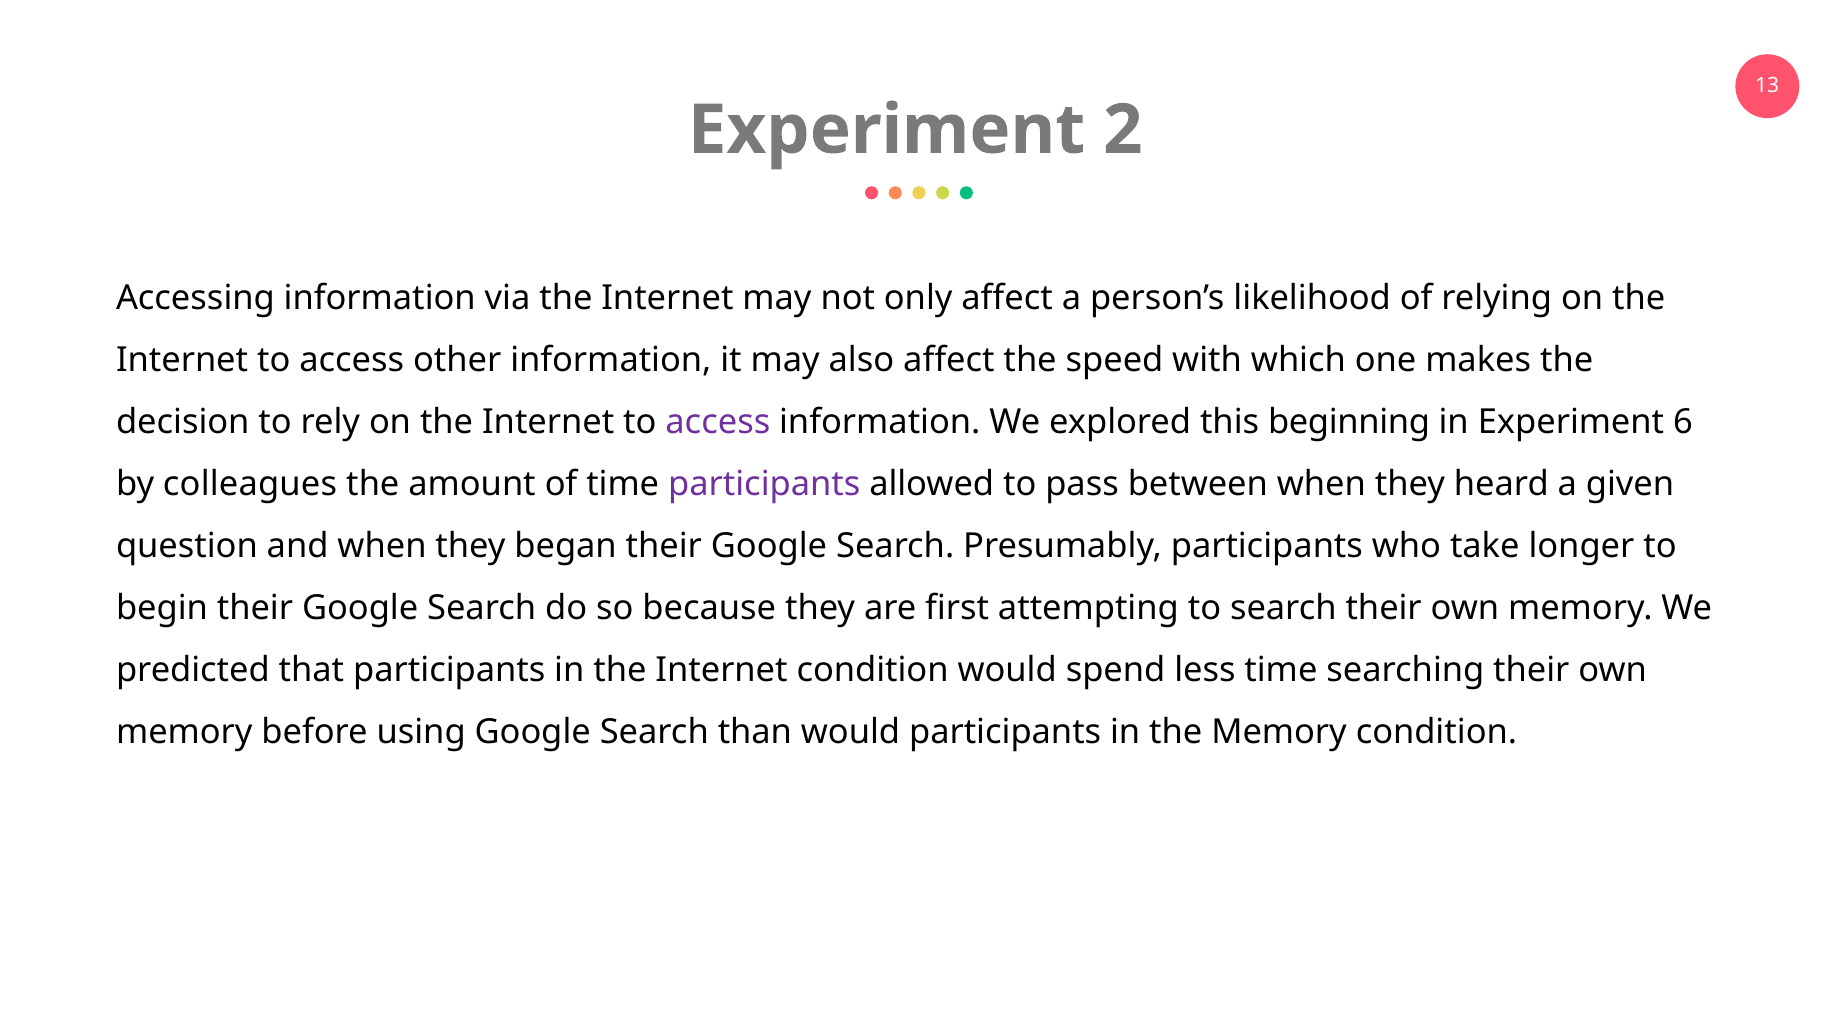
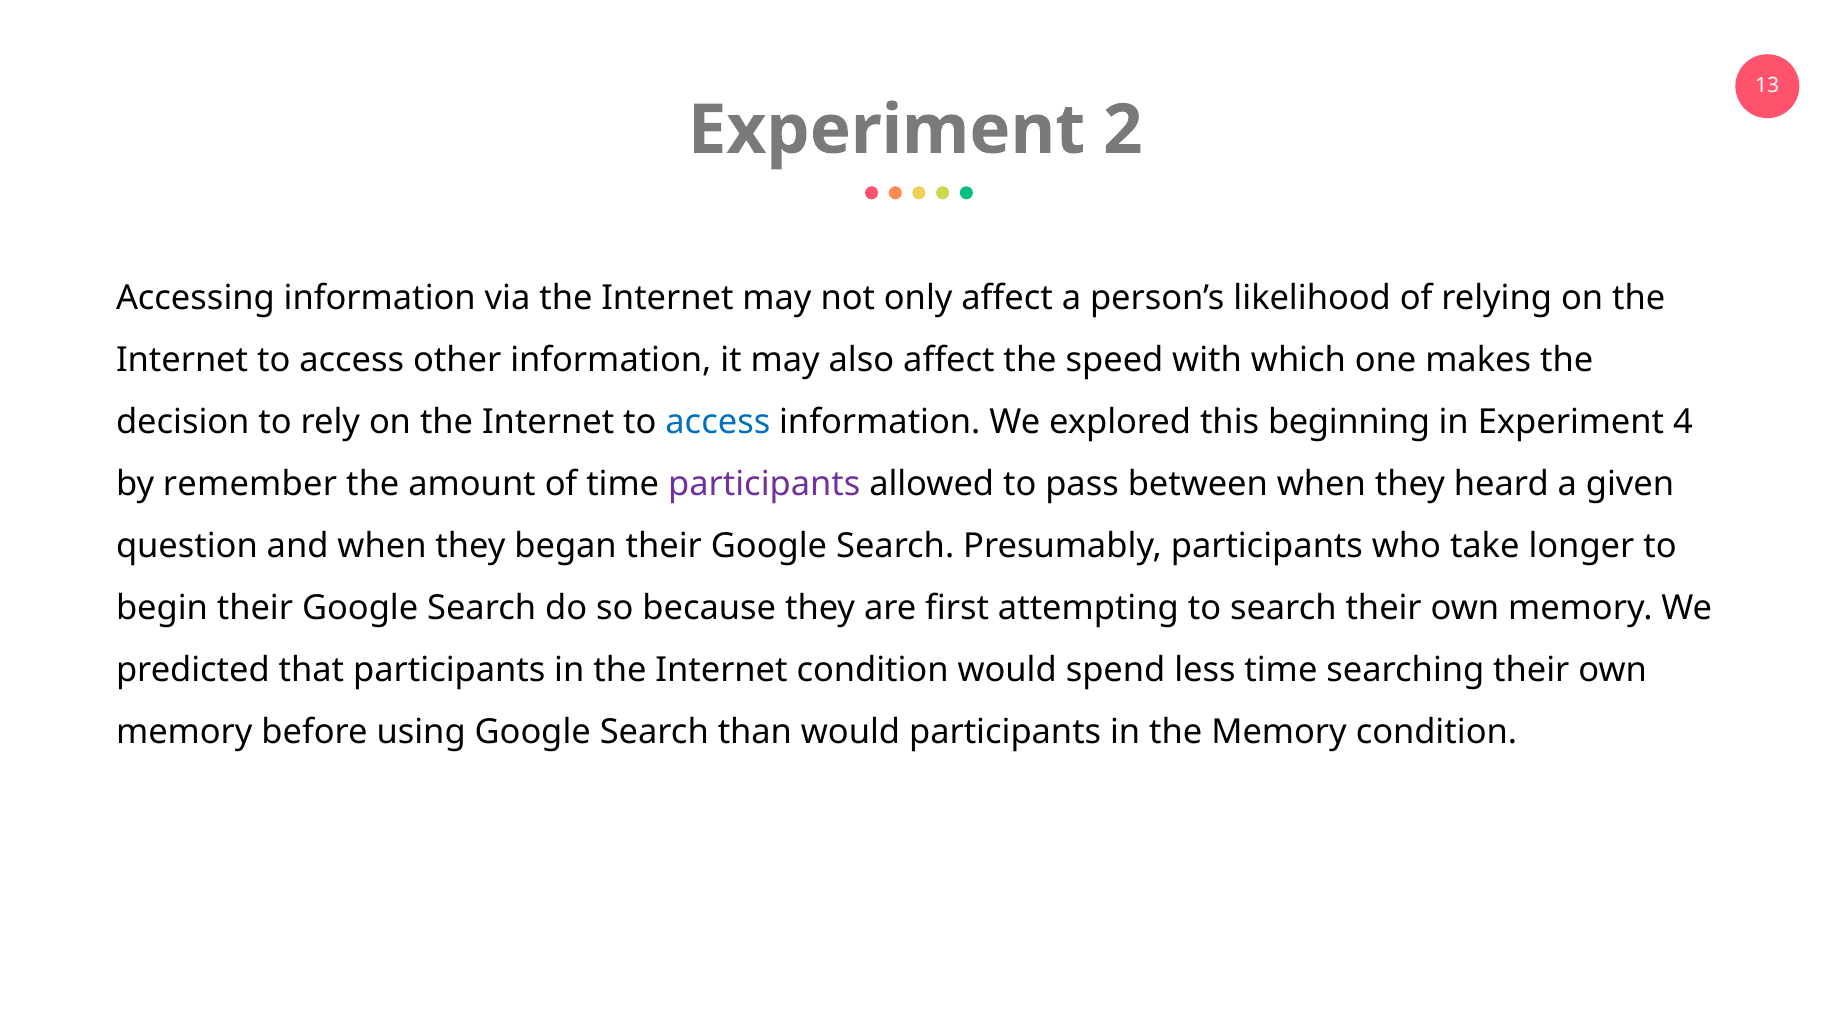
access colour: purple -> blue (718, 422)
6: 6 -> 4 (1683, 422)
colleagues: colleagues -> remember (250, 484)
